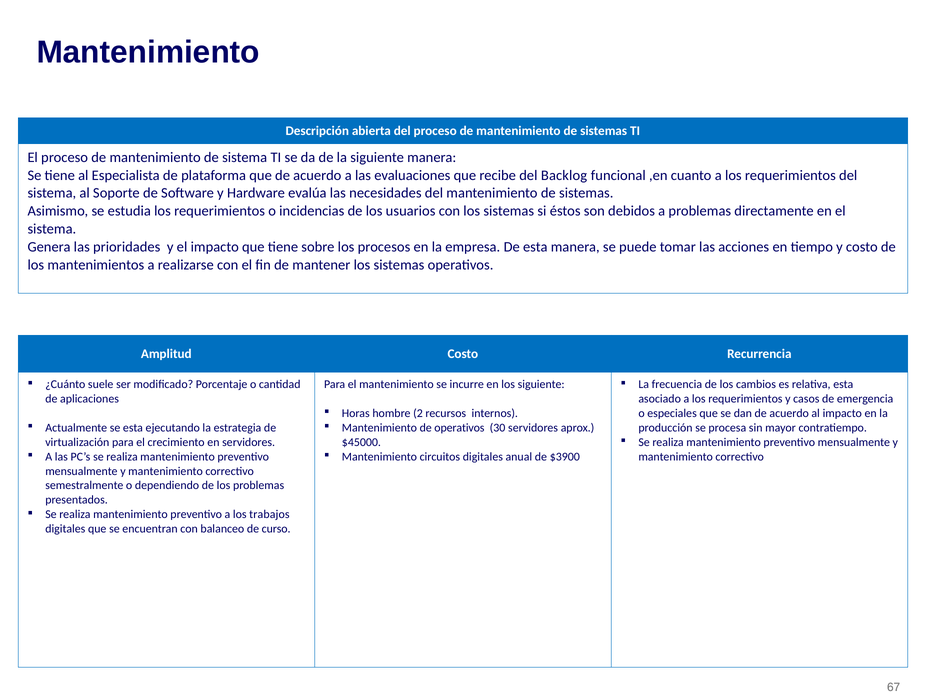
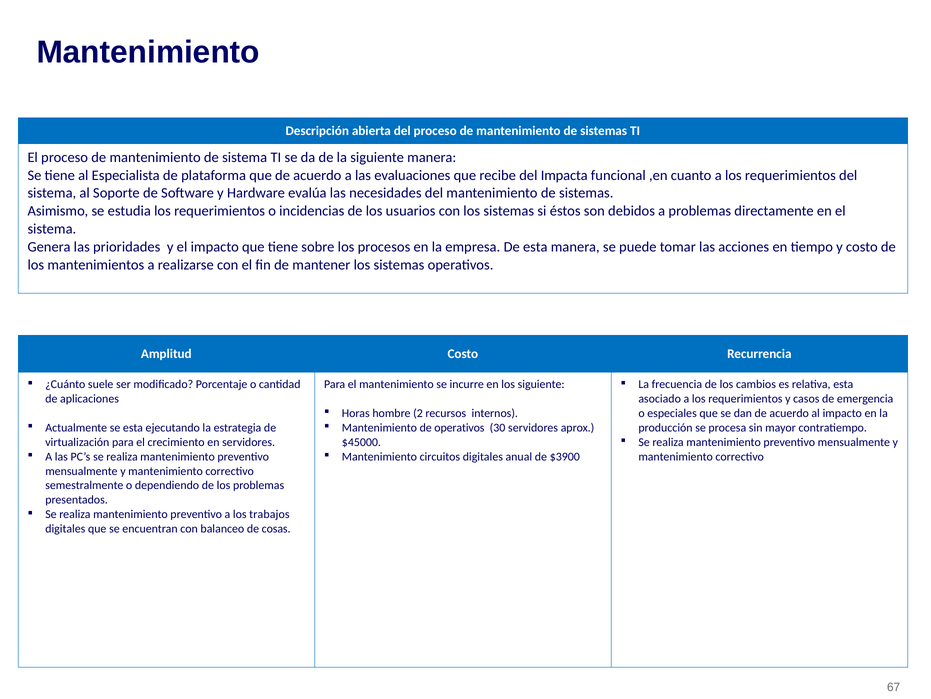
Backlog: Backlog -> Impacta (564, 175)
curso: curso -> cosas (276, 528)
